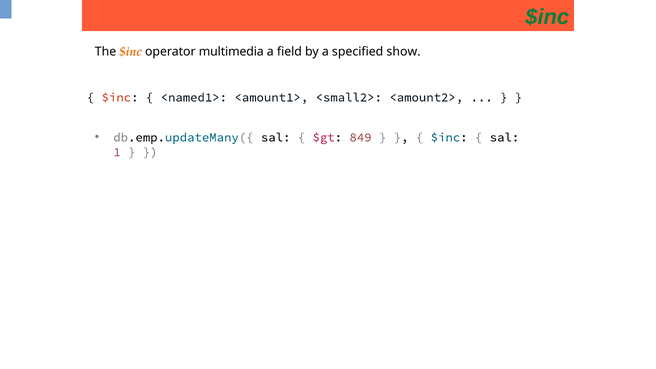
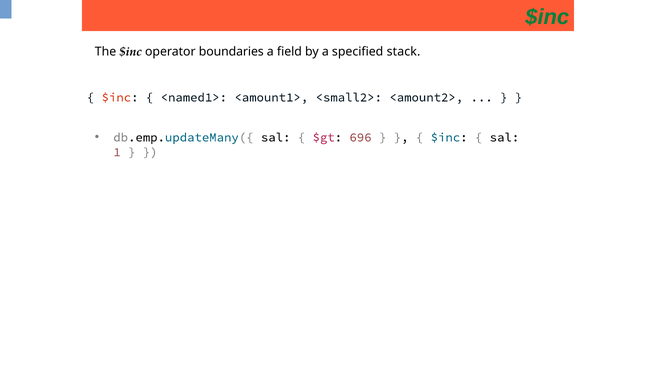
$inc colour: orange -> black (131, 52)
multimedia: multimedia -> boundaries (231, 52)
show: show -> stack (404, 52)
849: 849 -> 696 (361, 137)
